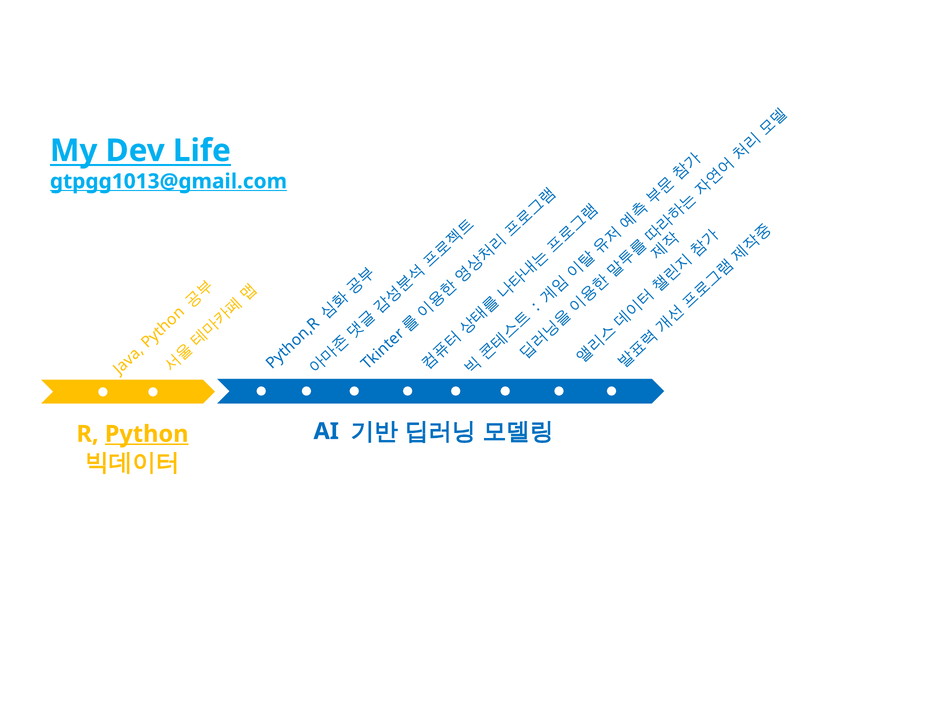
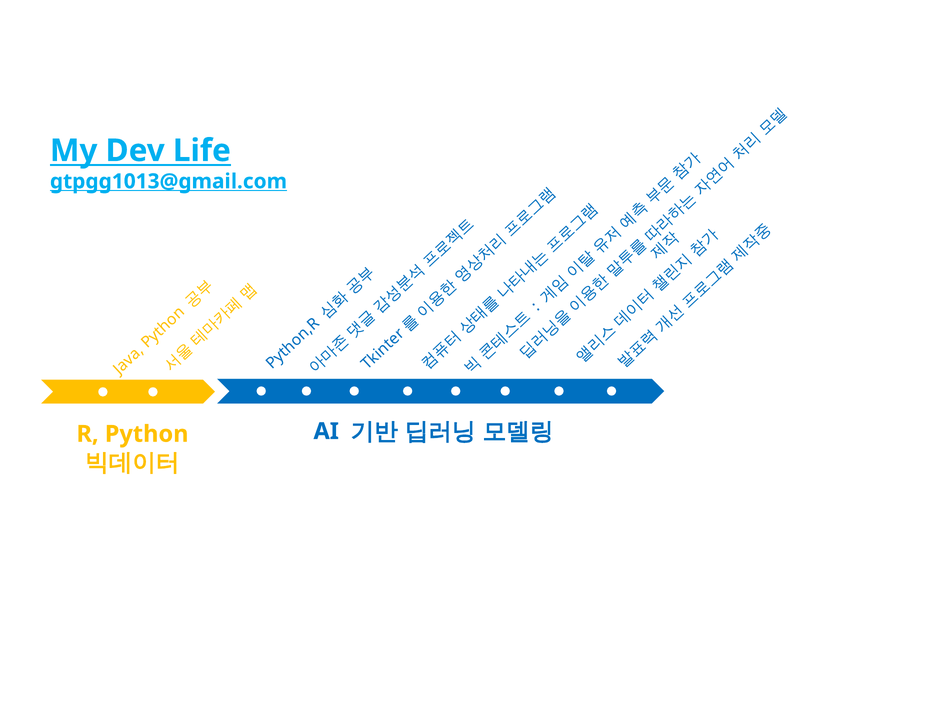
Python underline: present -> none (147, 434)
